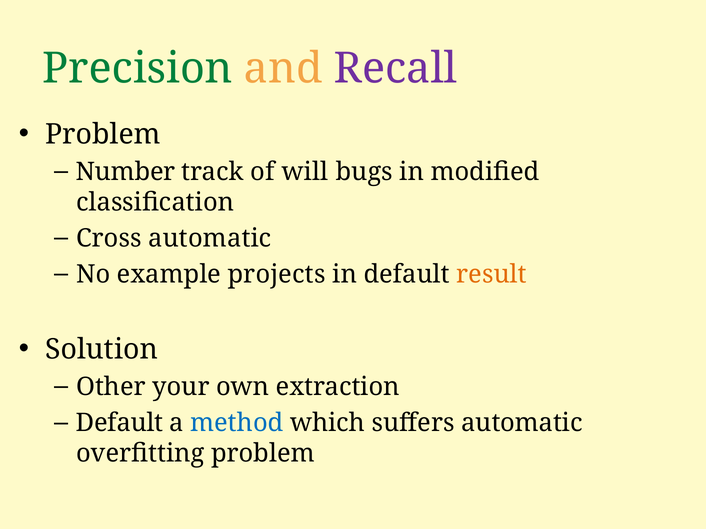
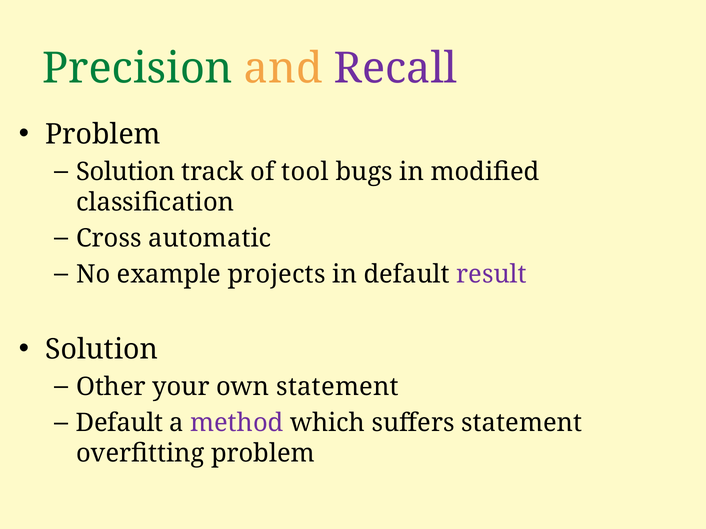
Number: Number -> Solution (126, 172)
will: will -> tool (305, 172)
result colour: orange -> purple (492, 275)
own extraction: extraction -> statement (338, 387)
method colour: blue -> purple (237, 423)
suffers automatic: automatic -> statement (522, 423)
